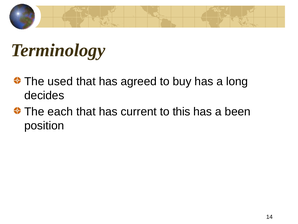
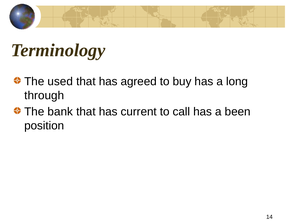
decides: decides -> through (44, 95)
each: each -> bank (60, 111)
this: this -> call (181, 111)
